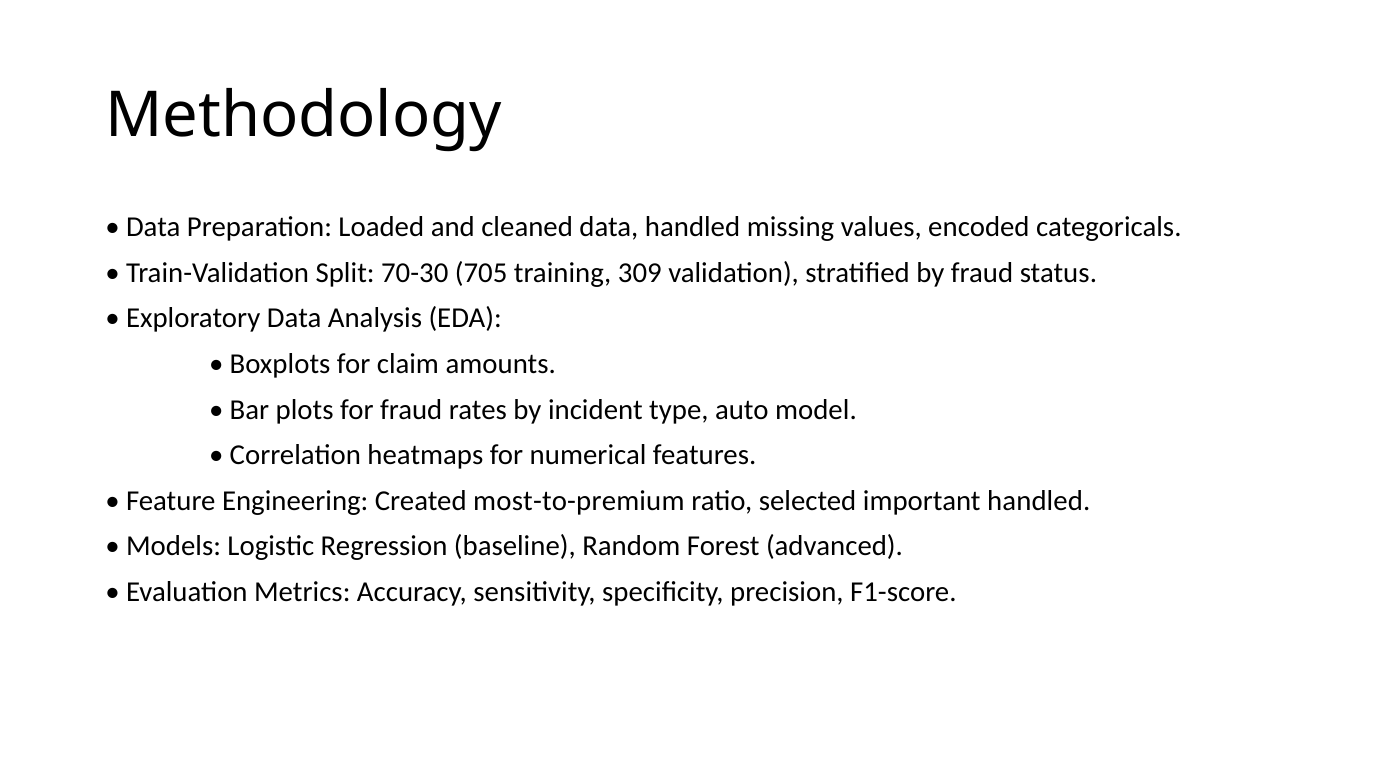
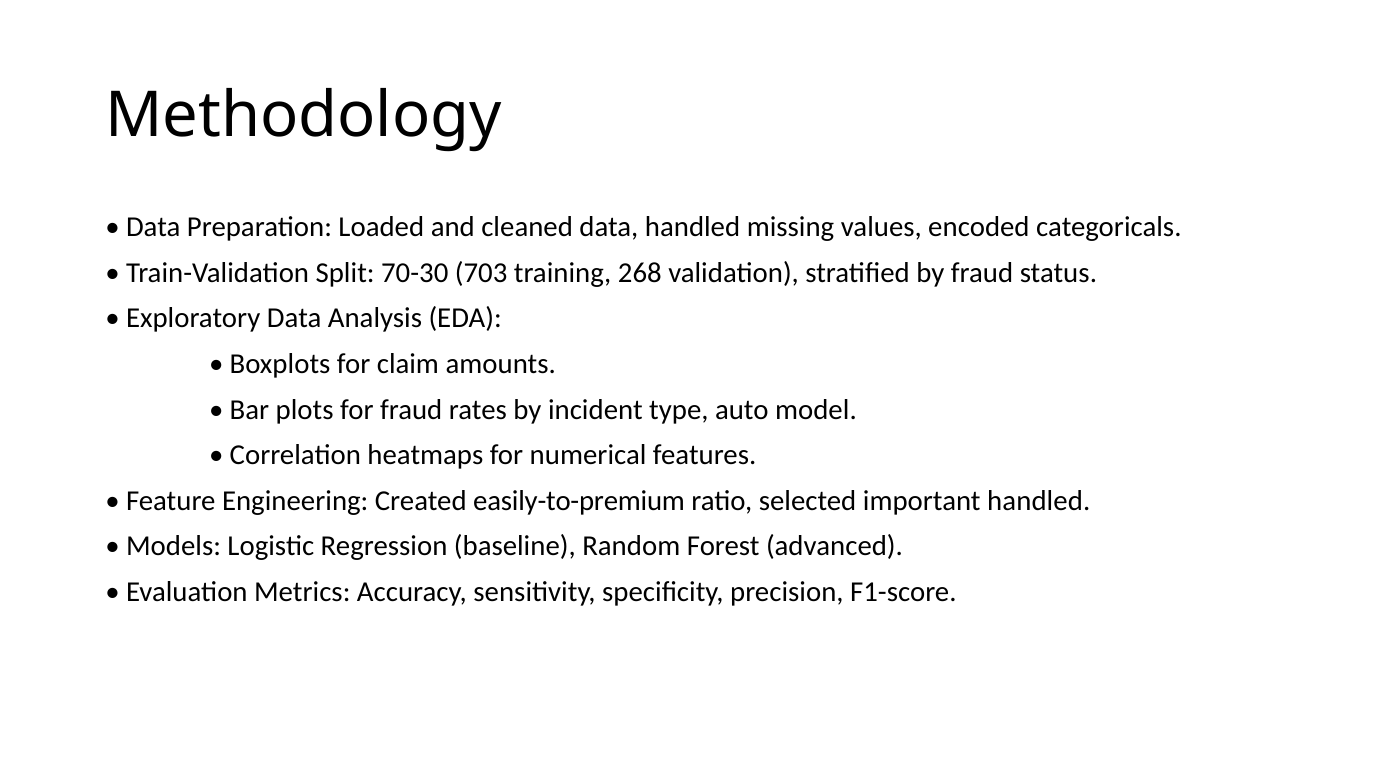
705: 705 -> 703 (481, 273)
309: 309 -> 268 (640, 273)
most-to-premium: most-to-premium -> easily-to-premium (579, 501)
